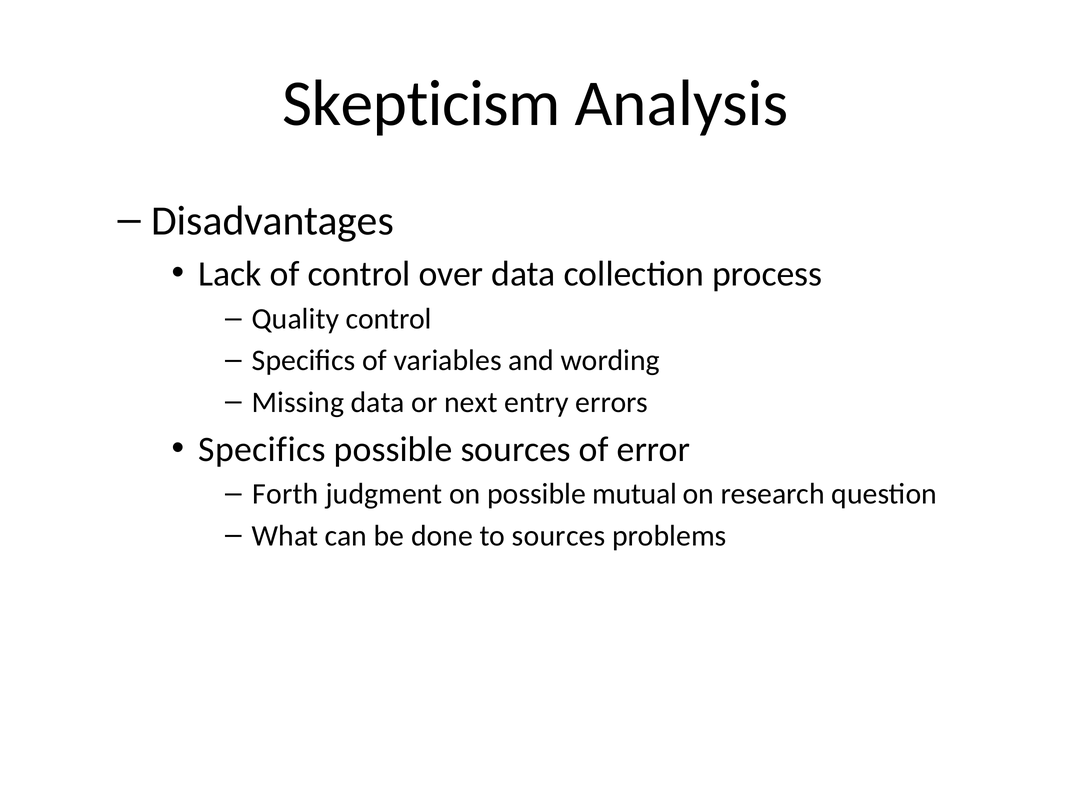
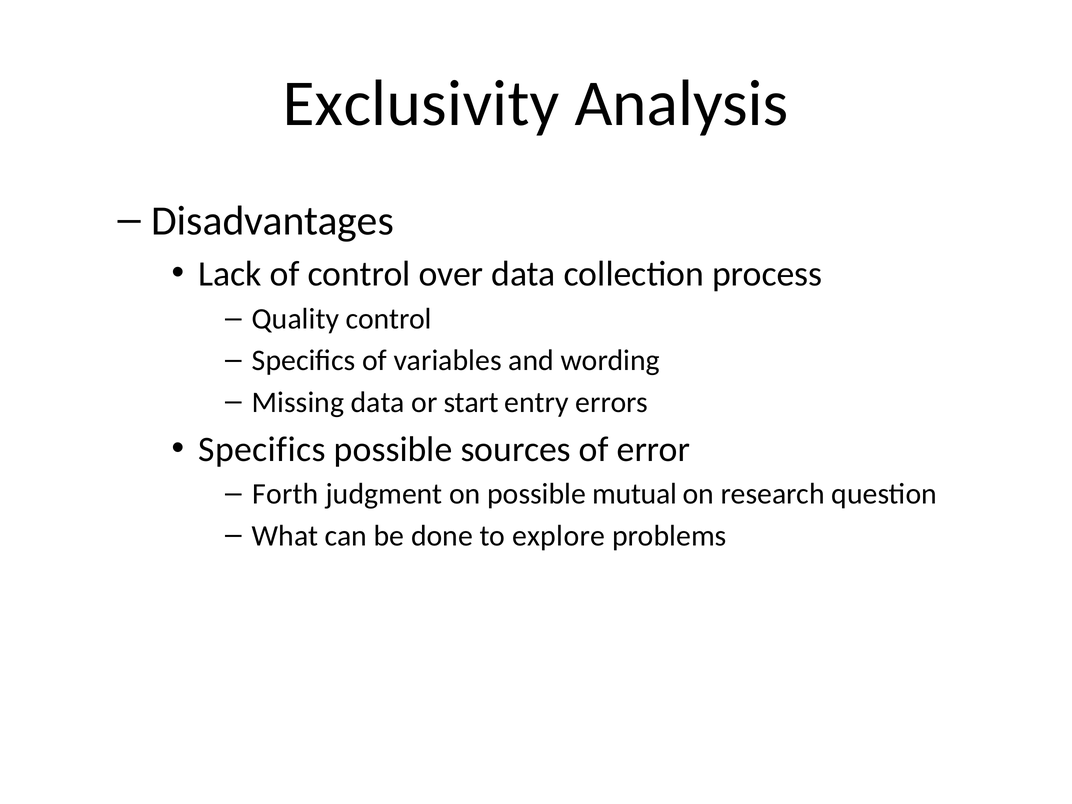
Skepticism: Skepticism -> Exclusivity (421, 104)
next: next -> start (471, 402)
to sources: sources -> explore (559, 536)
